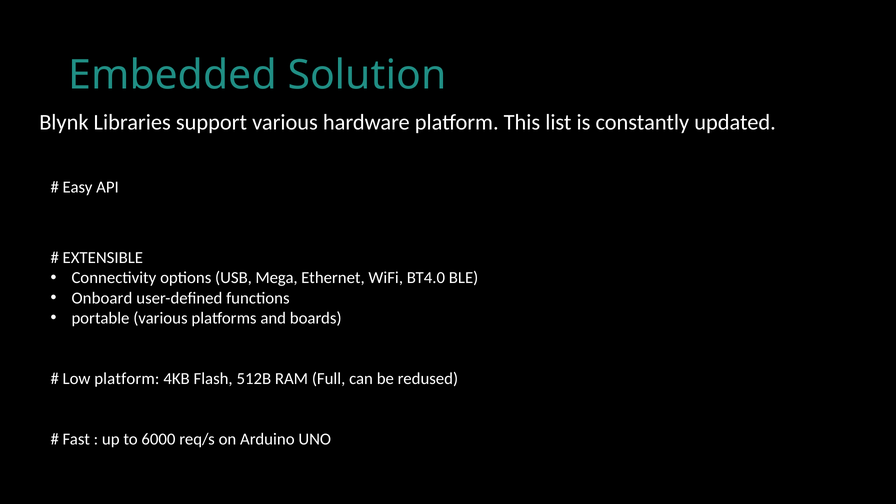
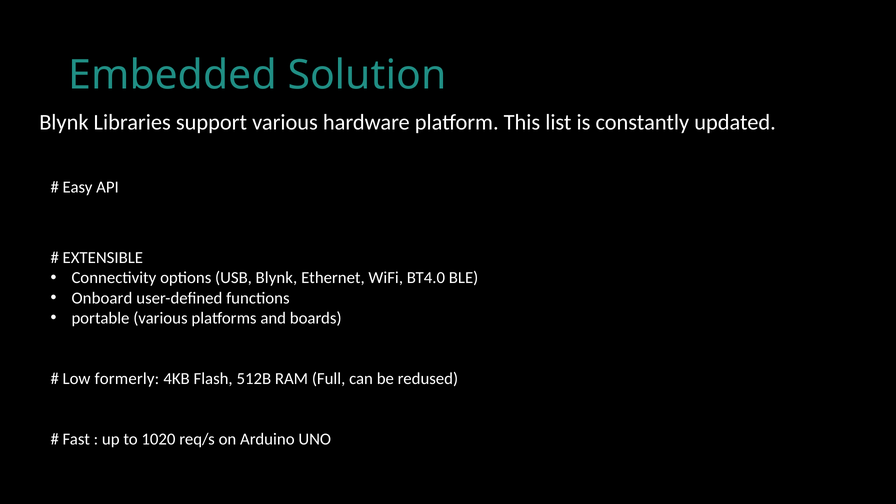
USB Mega: Mega -> Blynk (276, 278)
Low platform: platform -> formerly (127, 379)
6000: 6000 -> 1020 (158, 439)
